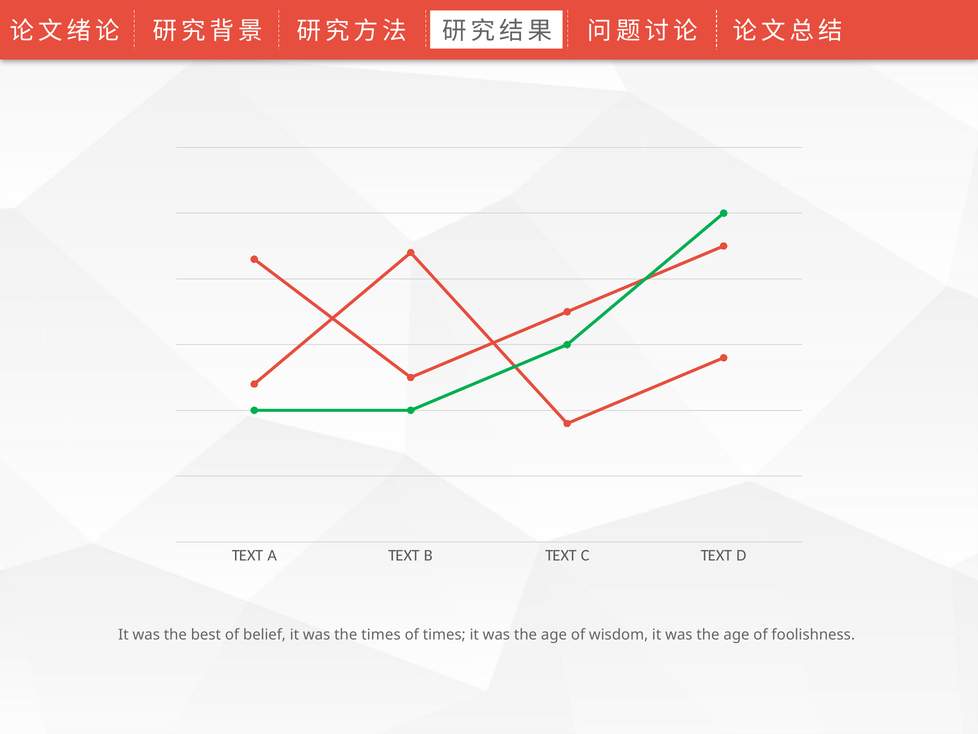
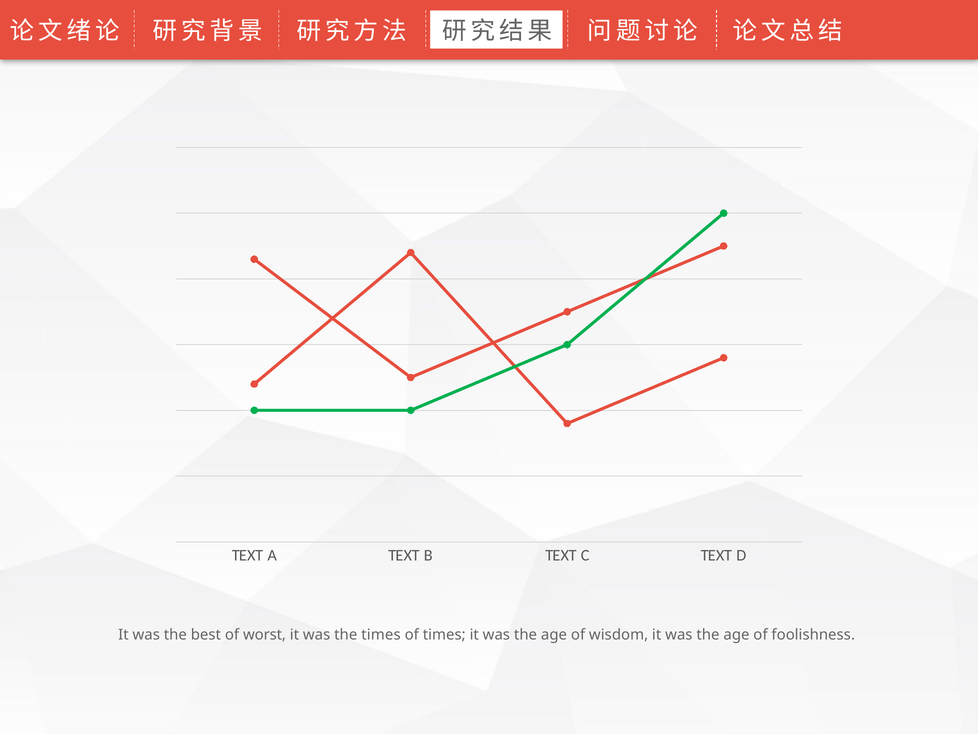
belief: belief -> worst (265, 634)
